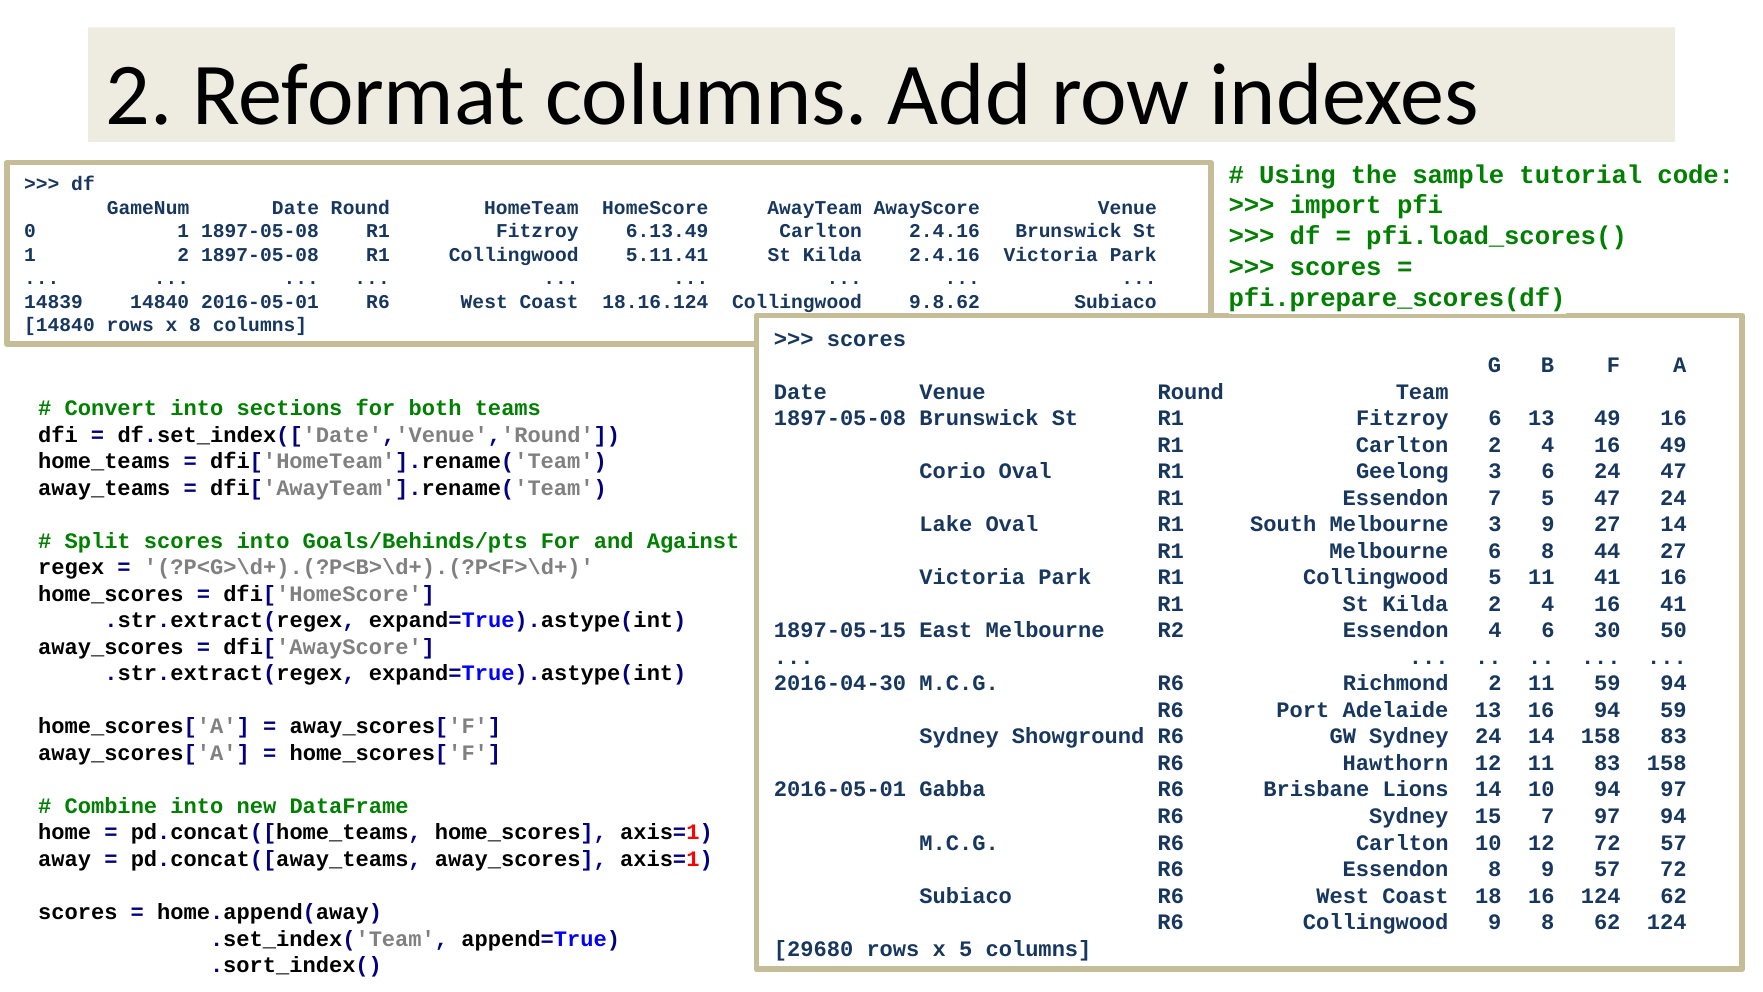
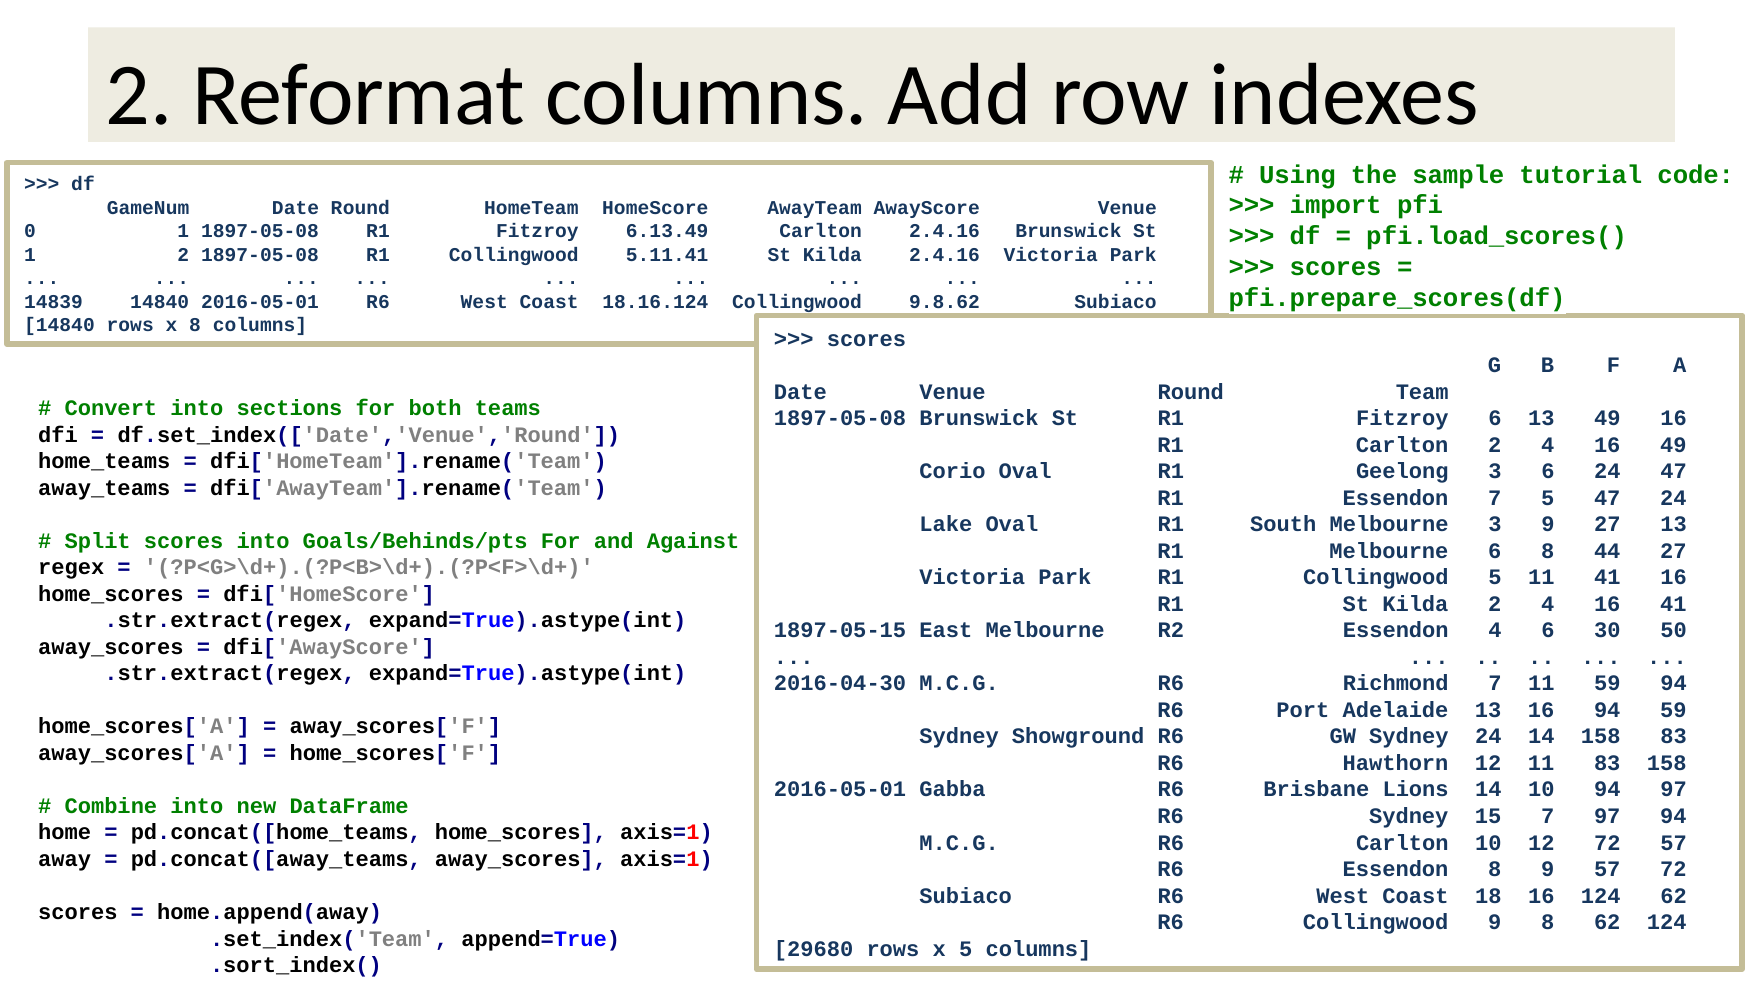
27 14: 14 -> 13 (1674, 524)
Richmond 2: 2 -> 7 (1495, 683)
